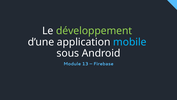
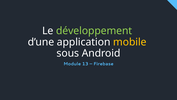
mobile colour: light blue -> yellow (130, 42)
